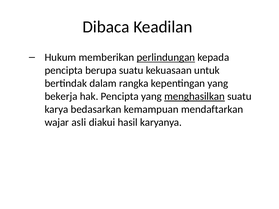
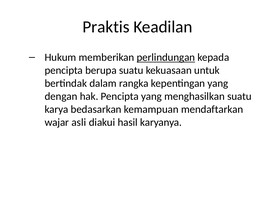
Dibaca: Dibaca -> Praktis (106, 27)
bekerja: bekerja -> dengan (61, 96)
menghasilkan underline: present -> none (195, 96)
